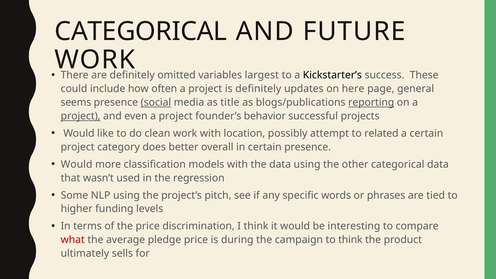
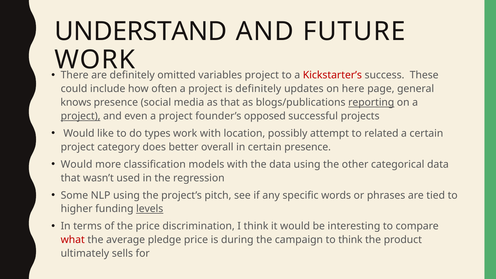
CATEGORICAL: CATEGORICAL -> UNDERSTAND (141, 31)
variables largest: largest -> project (262, 75)
Kickstarter’s colour: black -> red (332, 75)
seems: seems -> knows (76, 103)
social underline: present -> none (156, 103)
as title: title -> that (230, 103)
behavior: behavior -> opposed (265, 116)
clean: clean -> types (158, 133)
levels underline: none -> present (150, 209)
